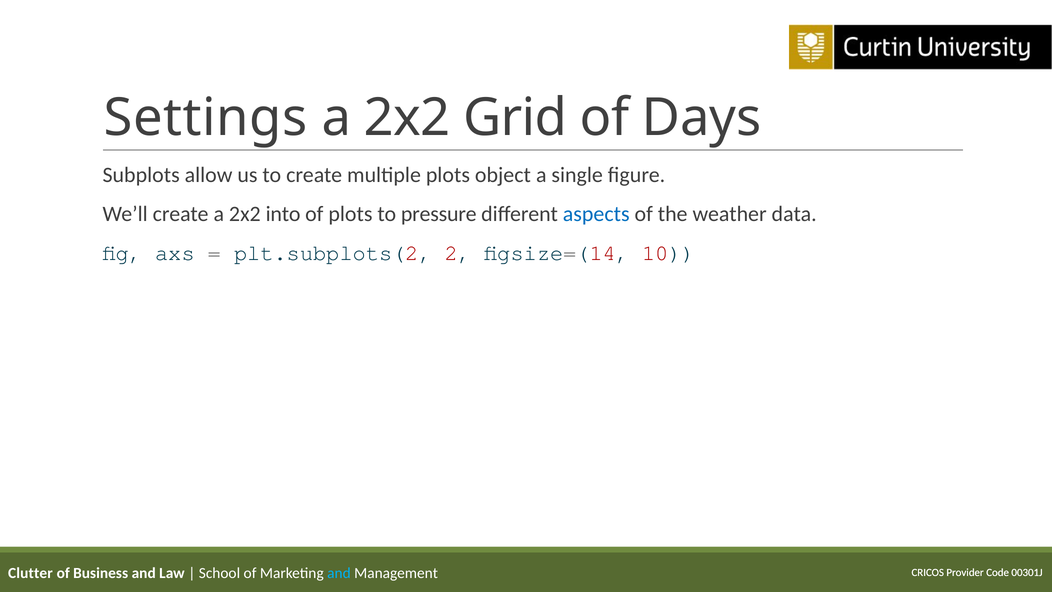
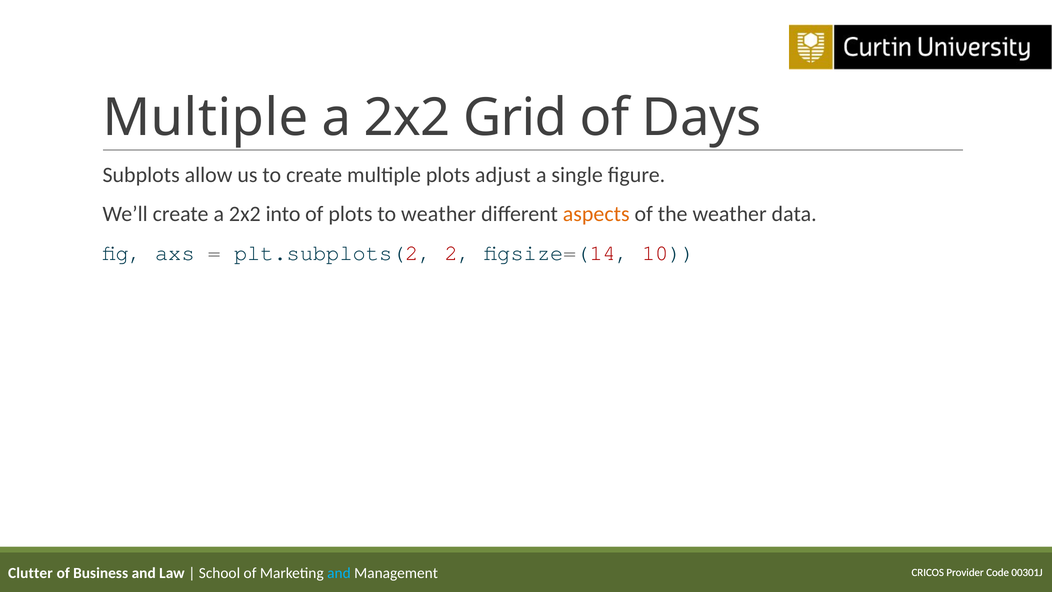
Settings: Settings -> Multiple (206, 118)
object: object -> adjust (503, 175)
to pressure: pressure -> weather (439, 214)
aspects colour: blue -> orange (596, 214)
